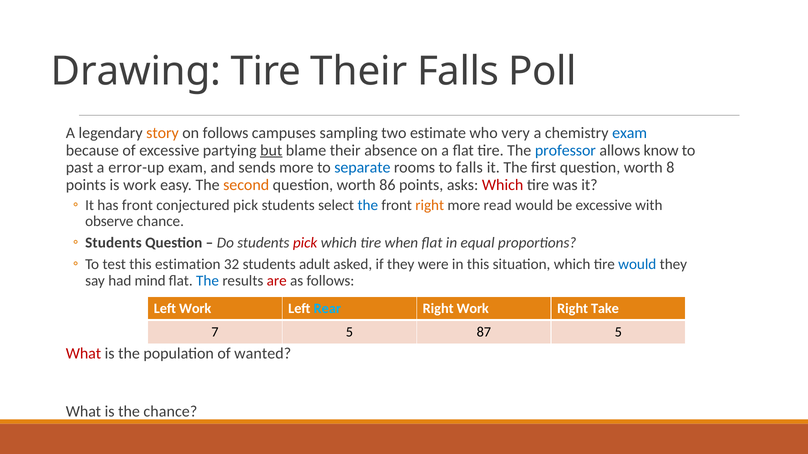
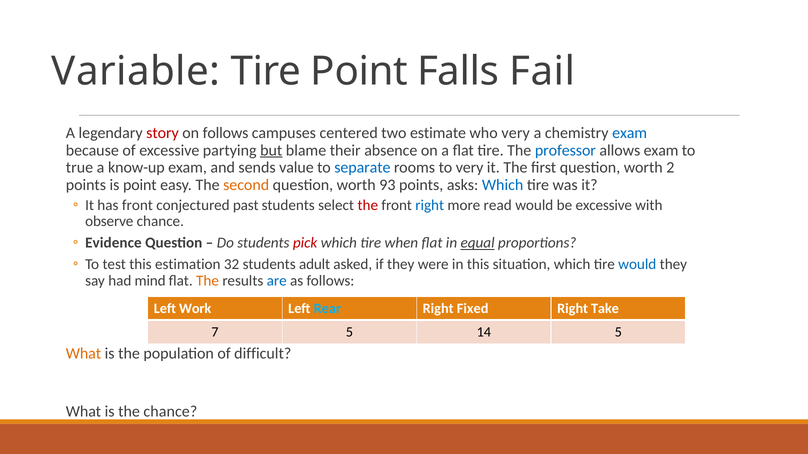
Drawing: Drawing -> Variable (136, 71)
Tire Their: Their -> Point (359, 71)
Poll: Poll -> Fail (542, 71)
story colour: orange -> red (163, 133)
sampling: sampling -> centered (349, 133)
allows know: know -> exam (661, 151)
past: past -> true (79, 168)
error-up: error-up -> know-up (136, 168)
sends more: more -> value (296, 168)
to falls: falls -> very (470, 168)
8: 8 -> 2 (670, 168)
is work: work -> point (140, 185)
86: 86 -> 93 (387, 185)
Which colour: red -> blue (503, 185)
conjectured pick: pick -> past (246, 205)
the colour: blue -> red (368, 205)
right colour: orange -> blue (430, 205)
Students: Students -> Evidence (113, 243)
equal underline: none -> present (478, 243)
The colour: blue -> orange (208, 281)
are colour: red -> blue (277, 281)
Right Work: Work -> Fixed (473, 309)
87: 87 -> 14 (484, 332)
What colour: red -> orange (83, 354)
wanted: wanted -> difficult (263, 354)
